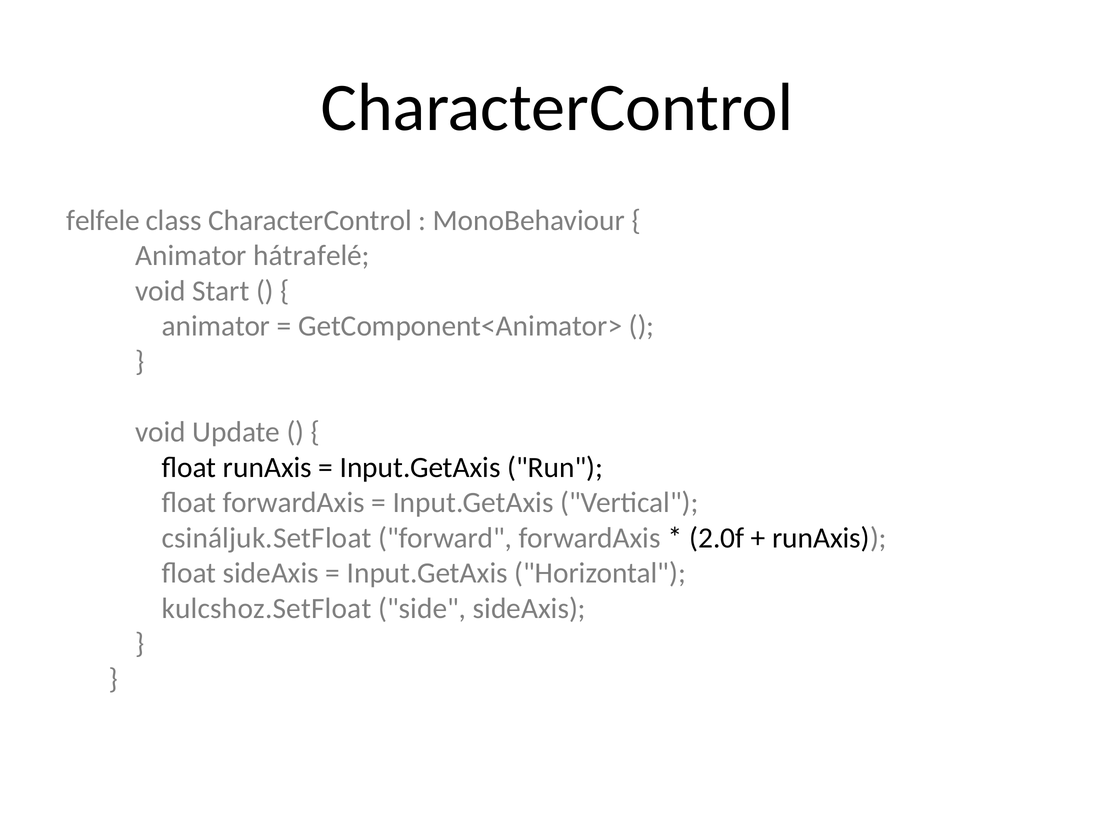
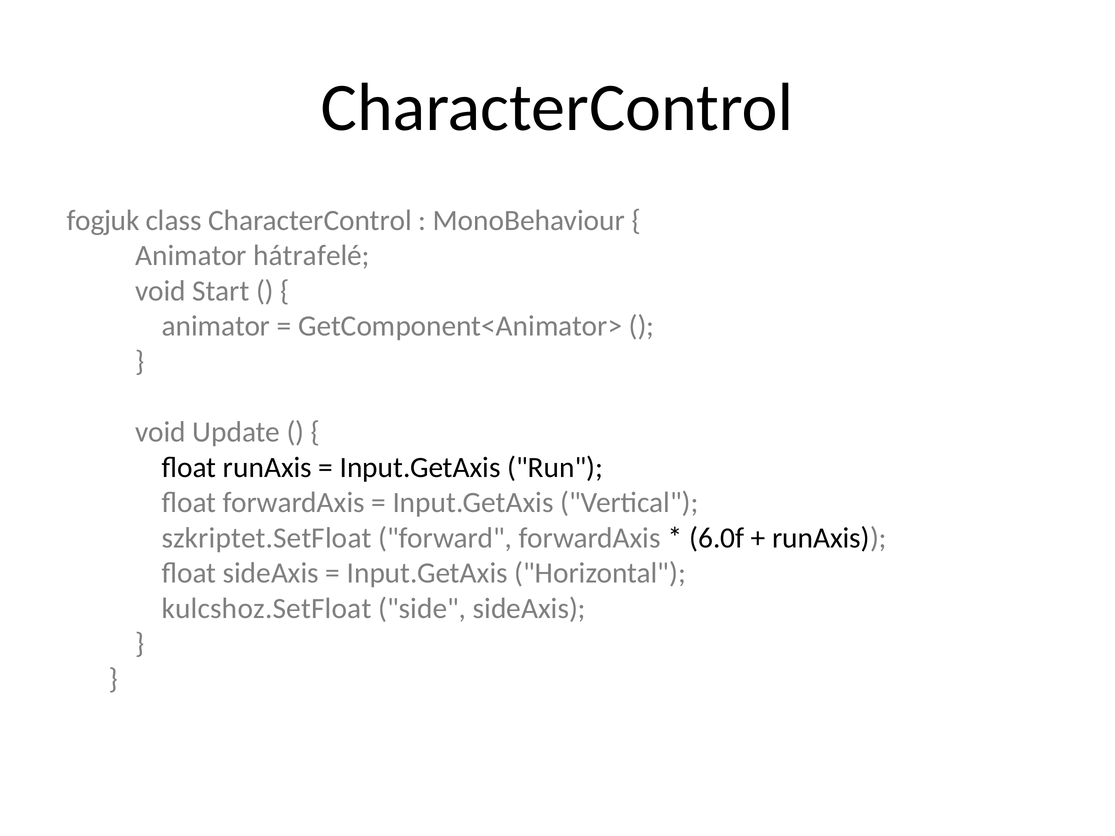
felfele: felfele -> fogjuk (103, 220)
csináljuk.SetFloat: csináljuk.SetFloat -> szkriptet.SetFloat (267, 538)
2.0f: 2.0f -> 6.0f (717, 538)
